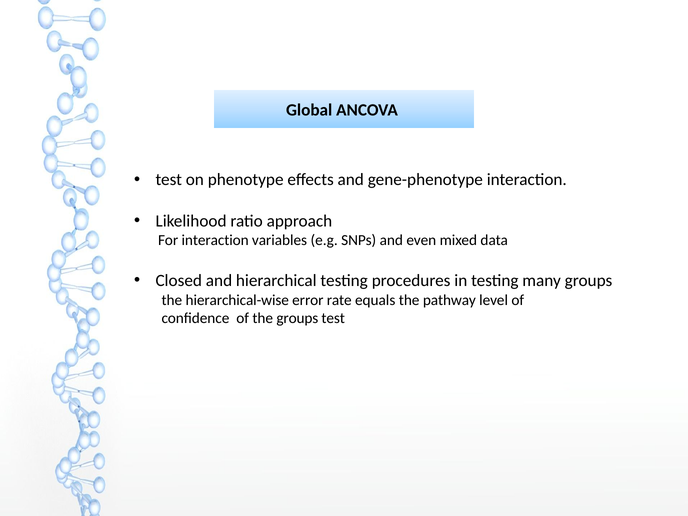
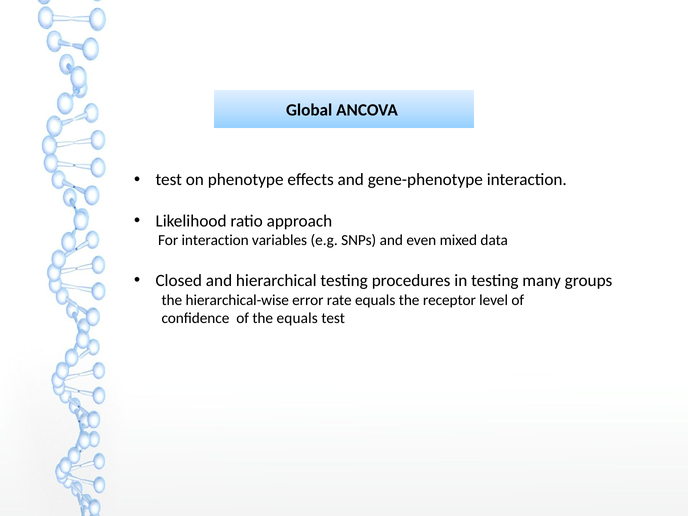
pathway: pathway -> receptor (449, 300)
the groups: groups -> equals (297, 318)
